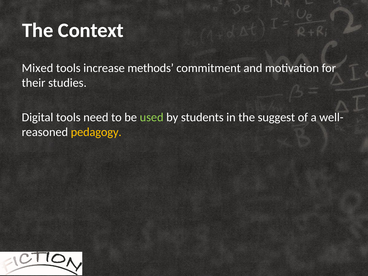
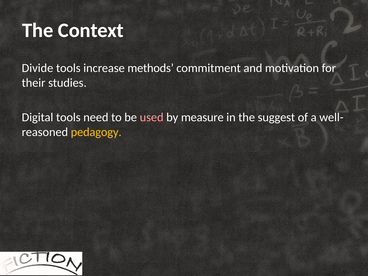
Mixed: Mixed -> Divide (38, 68)
used colour: light green -> pink (152, 117)
students: students -> measure (202, 117)
